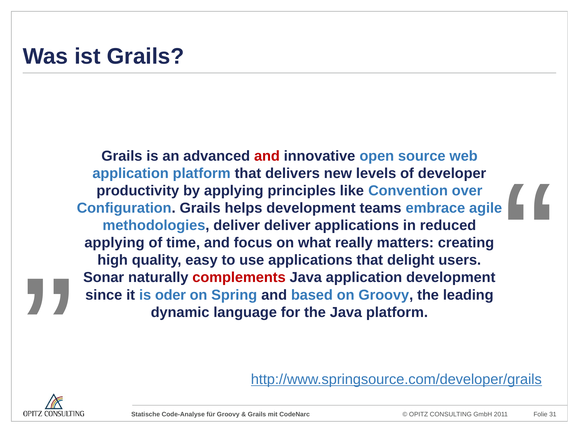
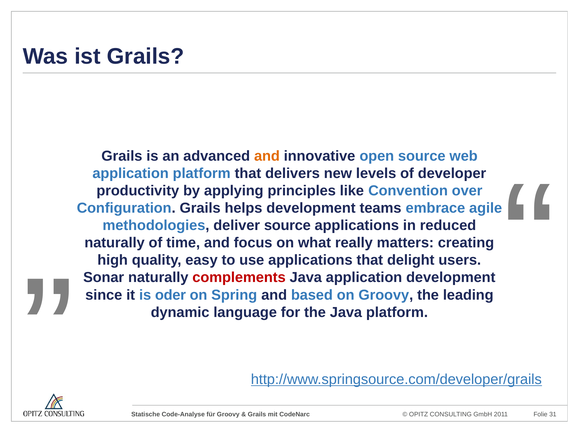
and colour: red -> orange (267, 156)
deliver deliver: deliver -> source (287, 226)
applying: applying -> naturally (115, 243)
